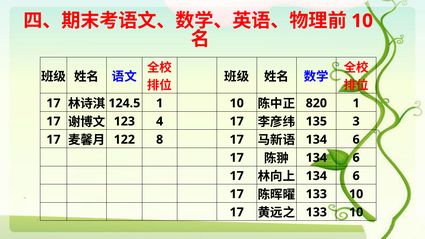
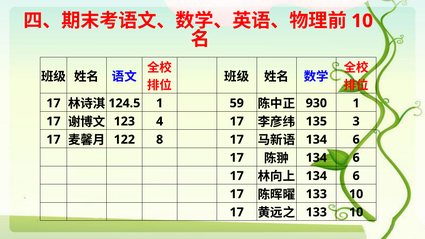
1 10: 10 -> 59 (237, 103)
820: 820 -> 930 (316, 103)
